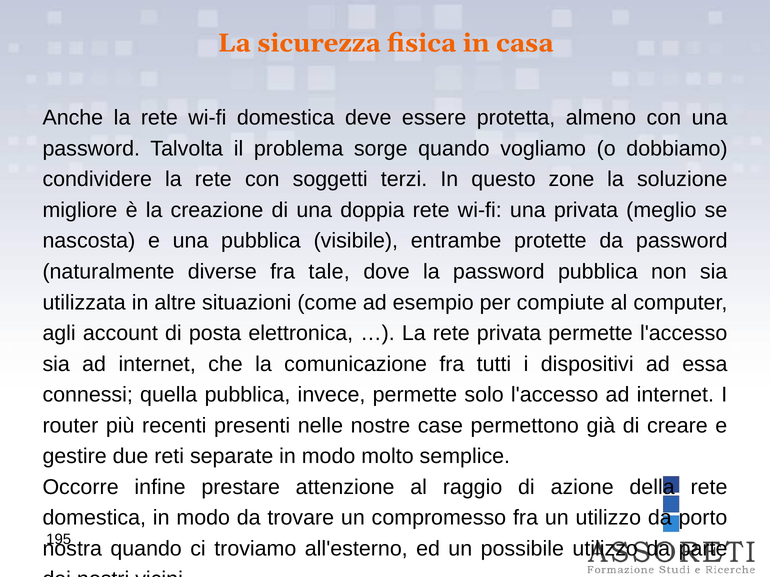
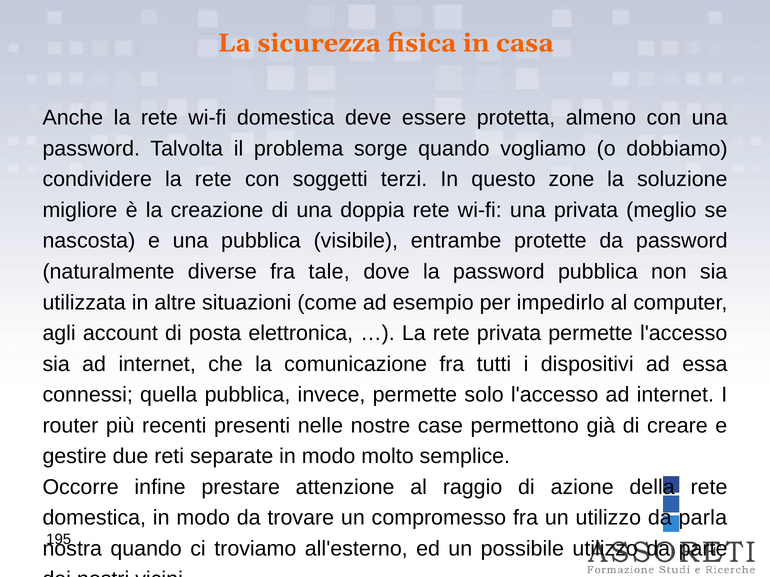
compiute: compiute -> impedirlo (561, 303)
porto: porto -> parla (703, 518)
